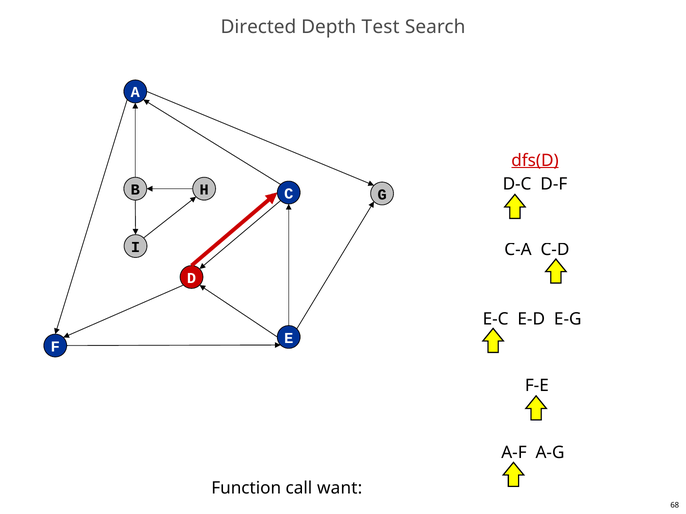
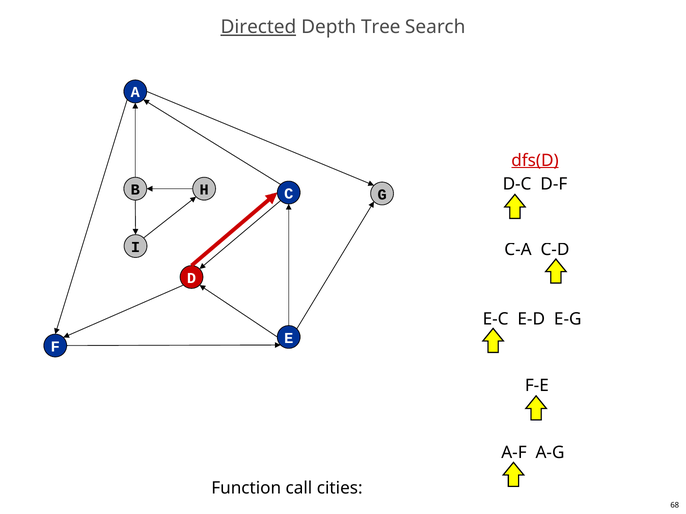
Directed underline: none -> present (258, 27)
Test: Test -> Tree (381, 27)
want: want -> cities (340, 489)
